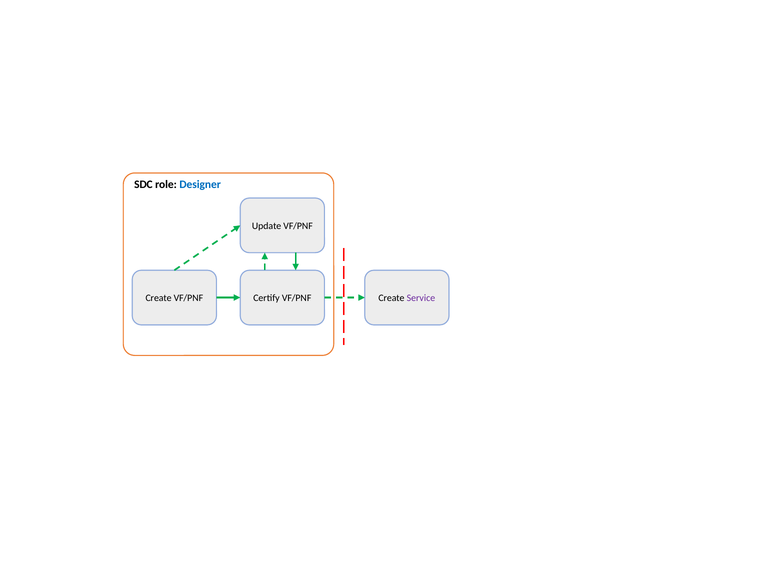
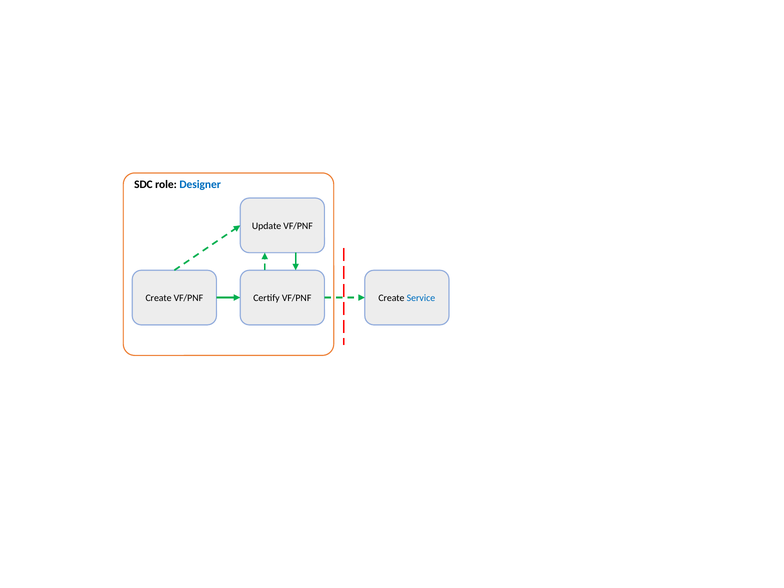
Service colour: purple -> blue (421, 298)
